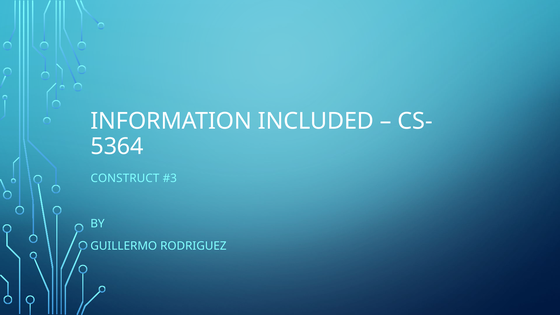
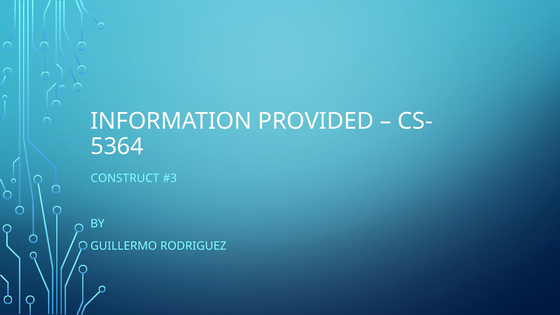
INCLUDED: INCLUDED -> PROVIDED (316, 121)
